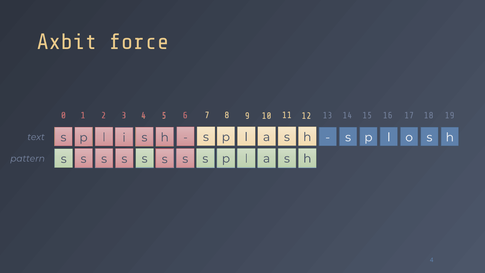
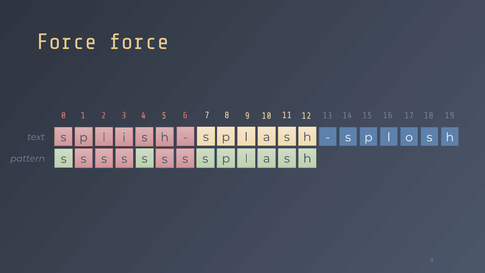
Axbit: Axbit -> Force (67, 42)
